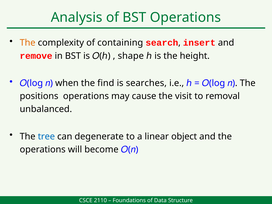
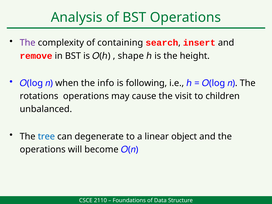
The colour: orange -> purple (28, 43)
find: find -> info (106, 83)
searches: searches -> following (146, 83)
positions: positions -> rotations (39, 96)
removal: removal -> children (223, 96)
